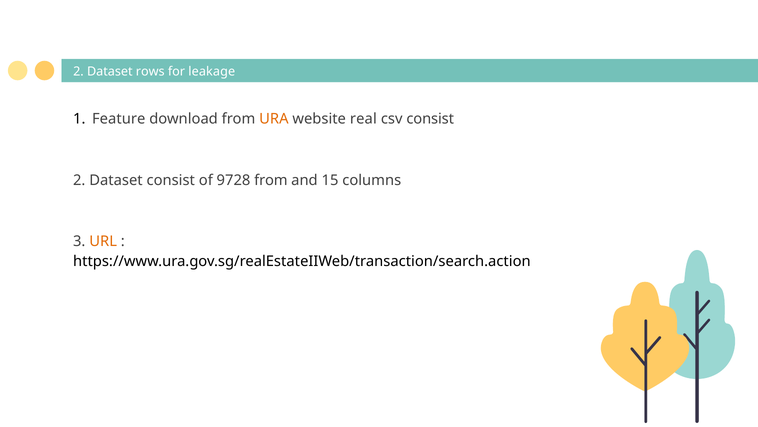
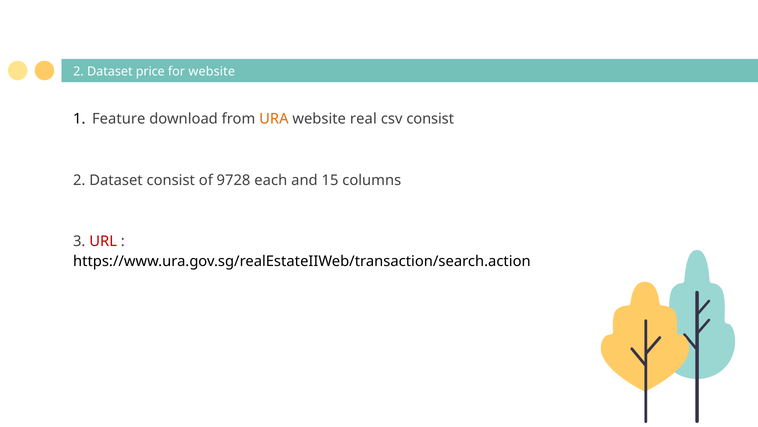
rows: rows -> price (150, 71)
for leakage: leakage -> website (212, 71)
9728 from: from -> each (271, 180)
URL colour: orange -> red (103, 241)
